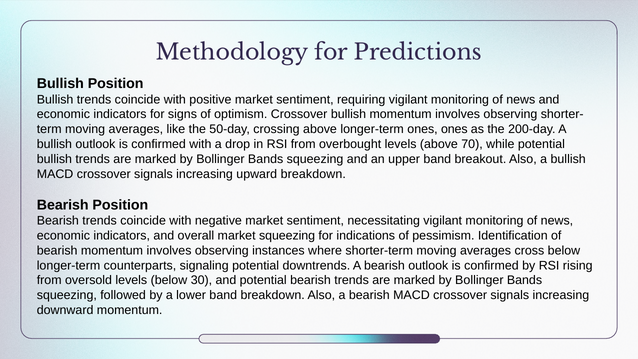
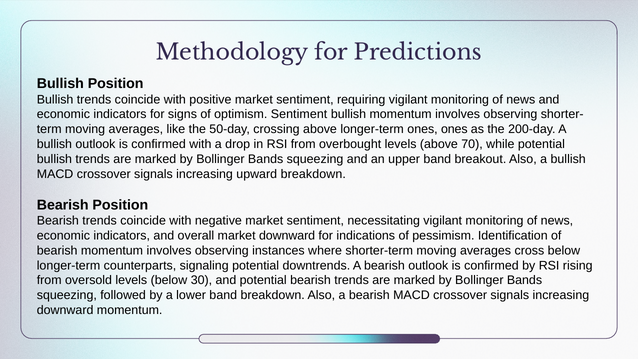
optimism Crossover: Crossover -> Sentiment (299, 114)
market squeezing: squeezing -> downward (287, 236)
